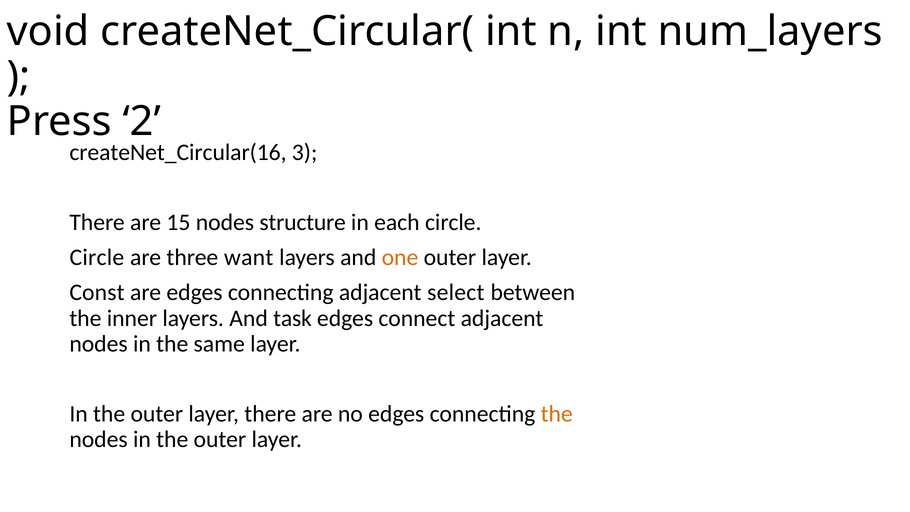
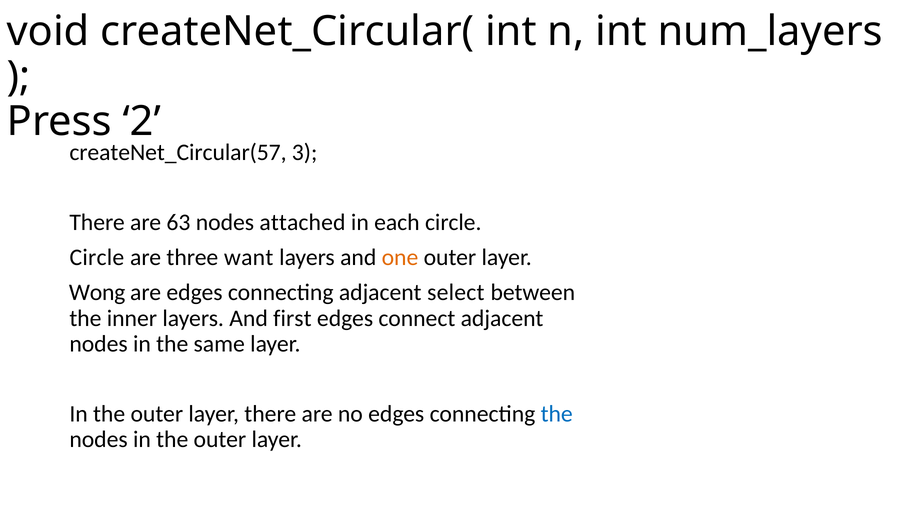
createNet_Circular(16: createNet_Circular(16 -> createNet_Circular(57 (178, 152)
15: 15 -> 63 (178, 222)
structure: structure -> attached (302, 222)
Const: Const -> Wong (97, 293)
task: task -> first (292, 318)
the colour: orange -> blue (557, 414)
